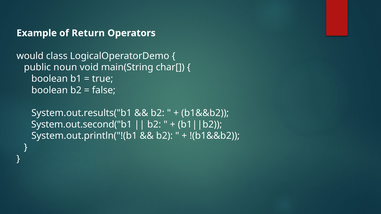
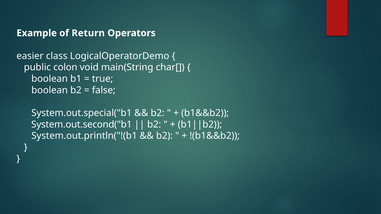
would: would -> easier (30, 56)
noun: noun -> colon (65, 67)
System.out.results("b1: System.out.results("b1 -> System.out.special("b1 (82, 113)
